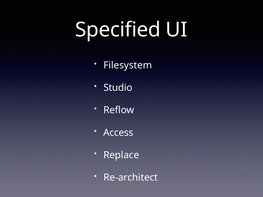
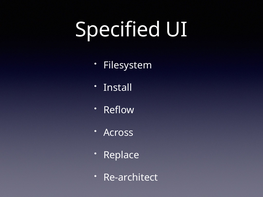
Studio: Studio -> Install (118, 88)
Access: Access -> Across (118, 133)
